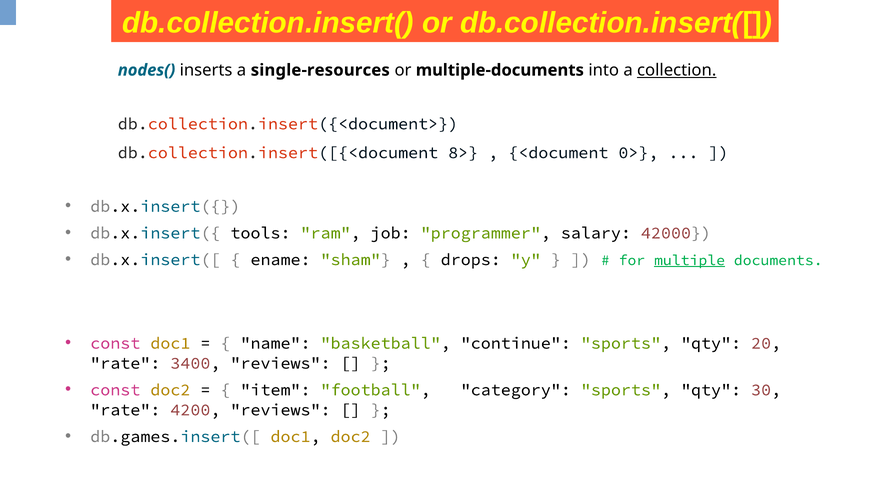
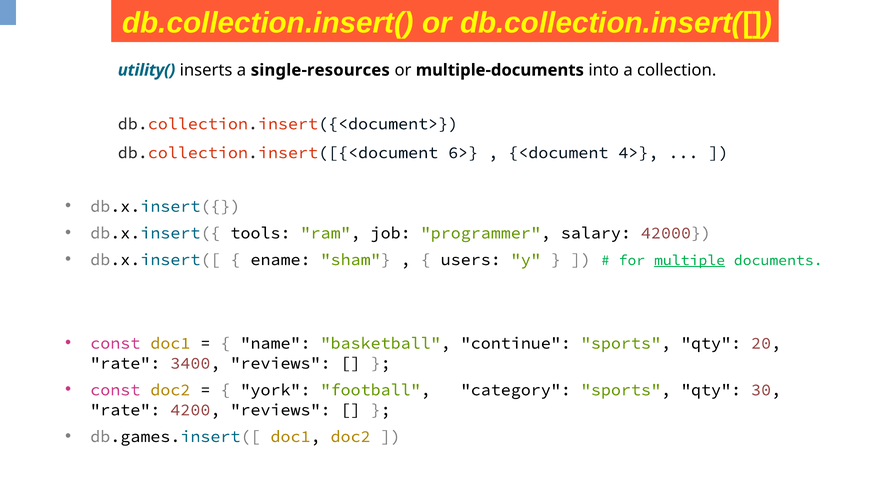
nodes(: nodes( -> utility( (147, 70)
collection underline: present -> none (677, 70)
8>: 8> -> 6> (463, 153)
0>: 0> -> 4> (638, 153)
drops: drops -> users (471, 260)
item: item -> york (275, 390)
